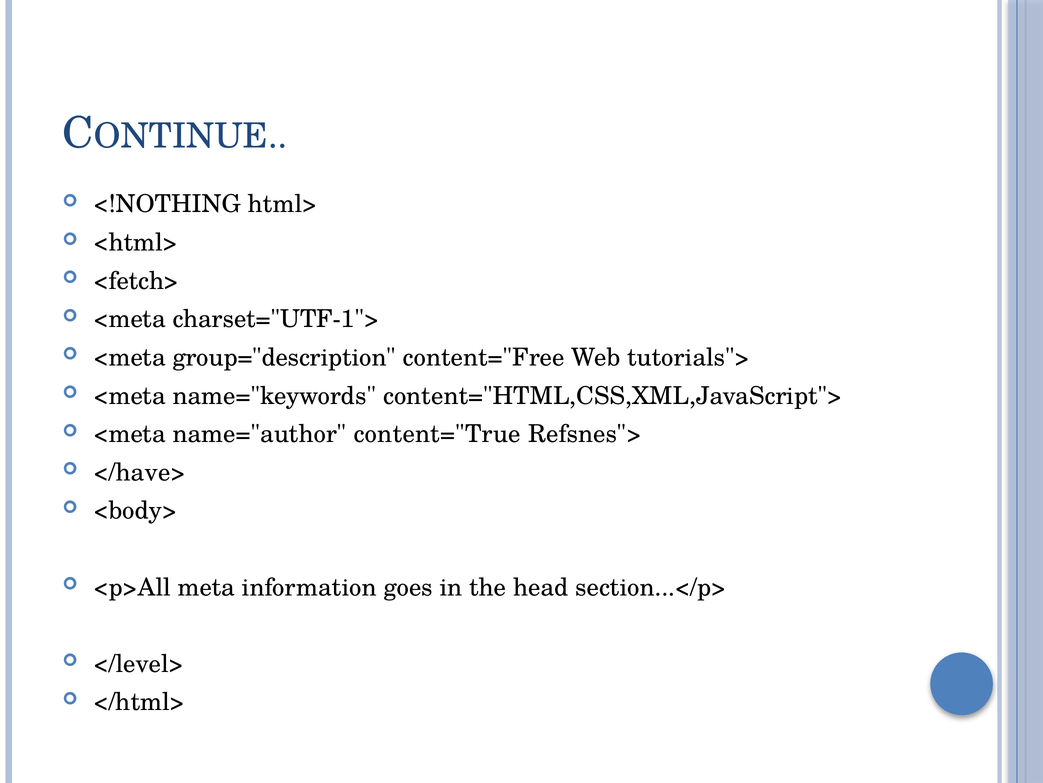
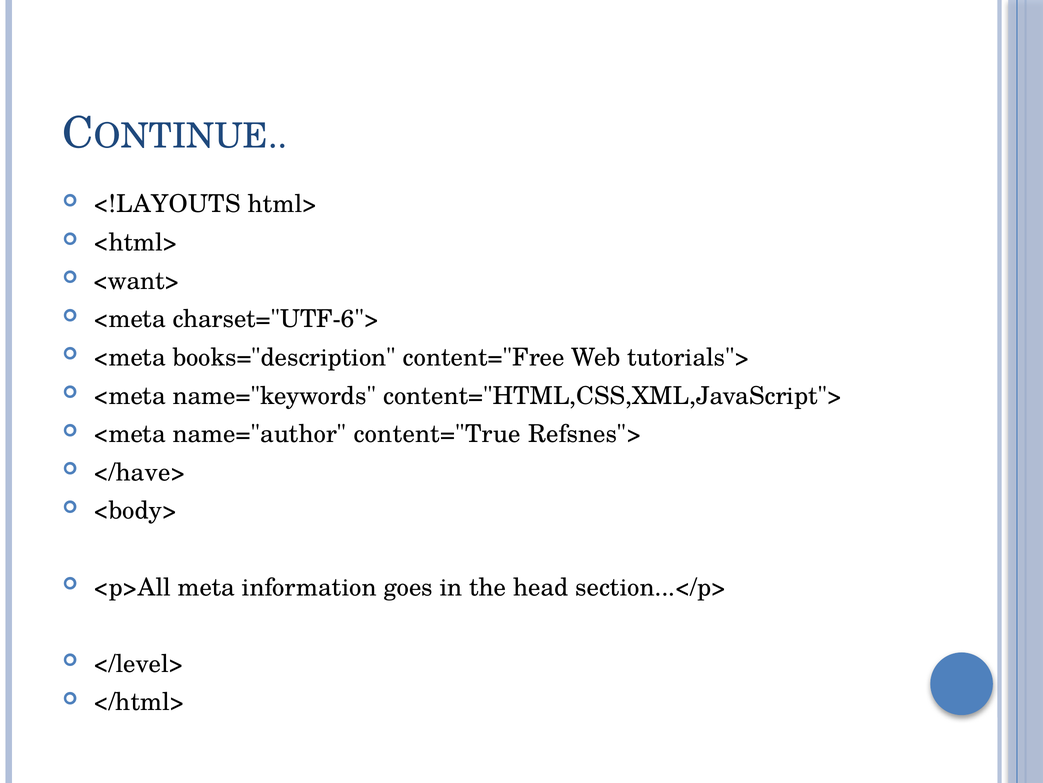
<!NOTHING: <!NOTHING -> <!LAYOUTS (167, 204)
<fetch>: <fetch> -> <want> (136, 281)
charset="UTF-1">: charset="UTF-1"> -> charset="UTF-6"> (276, 319)
group="description: group="description -> books="description (284, 357)
